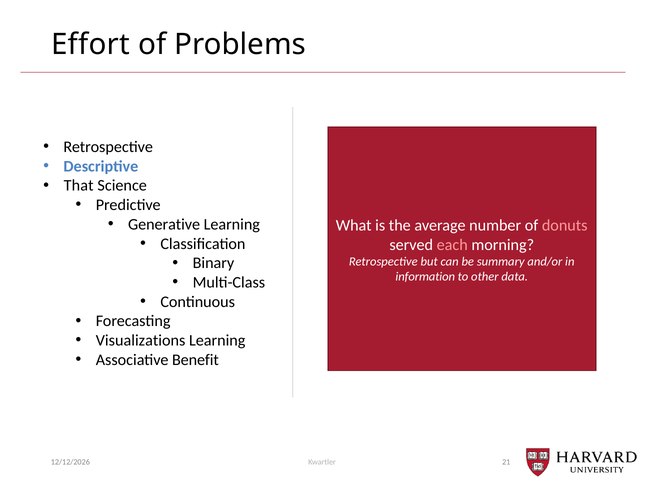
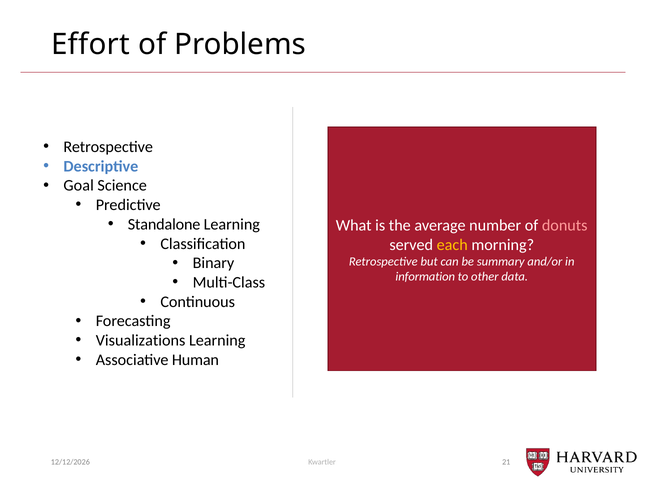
That: That -> Goal (79, 186)
Generative: Generative -> Standalone (164, 225)
each colour: pink -> yellow (452, 245)
Benefit: Benefit -> Human (195, 360)
